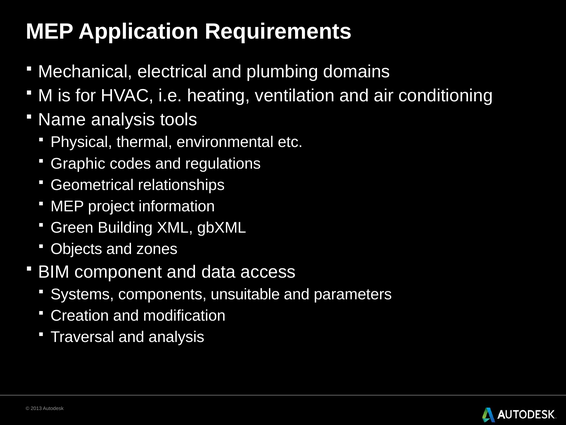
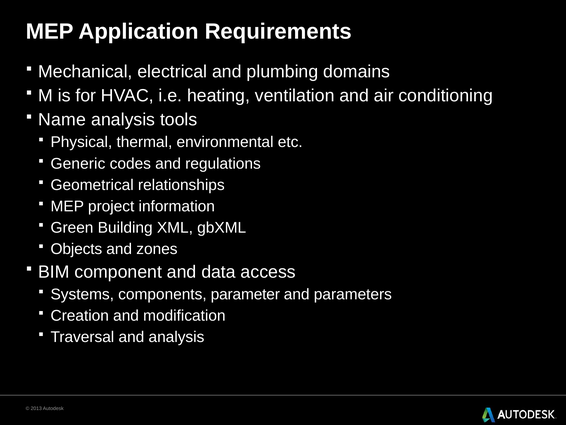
Graphic: Graphic -> Generic (78, 163)
unsuitable: unsuitable -> parameter (245, 294)
